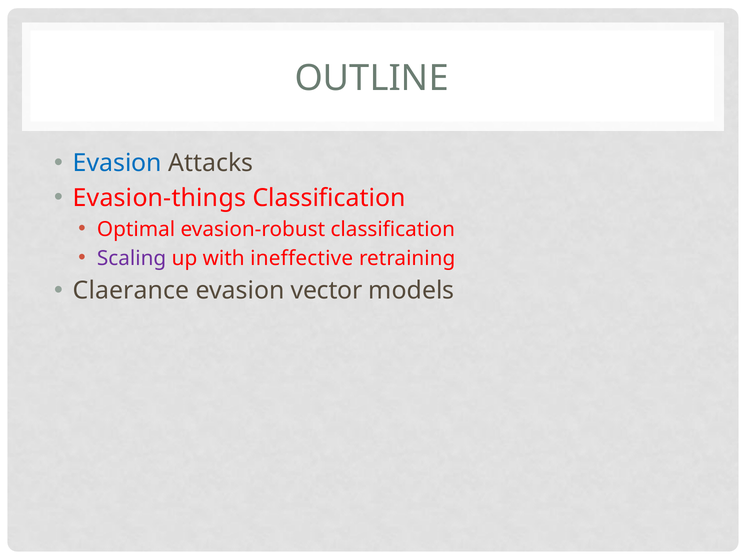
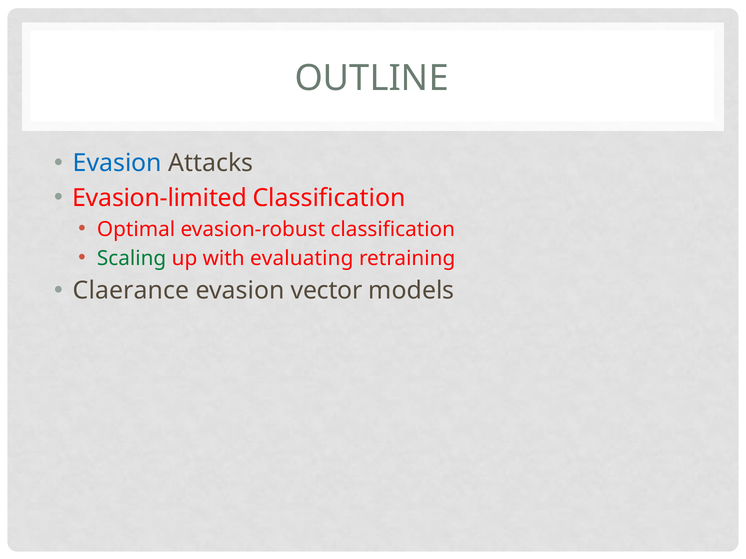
Evasion-things: Evasion-things -> Evasion-limited (160, 198)
Scaling colour: purple -> green (132, 258)
ineffective: ineffective -> evaluating (302, 258)
